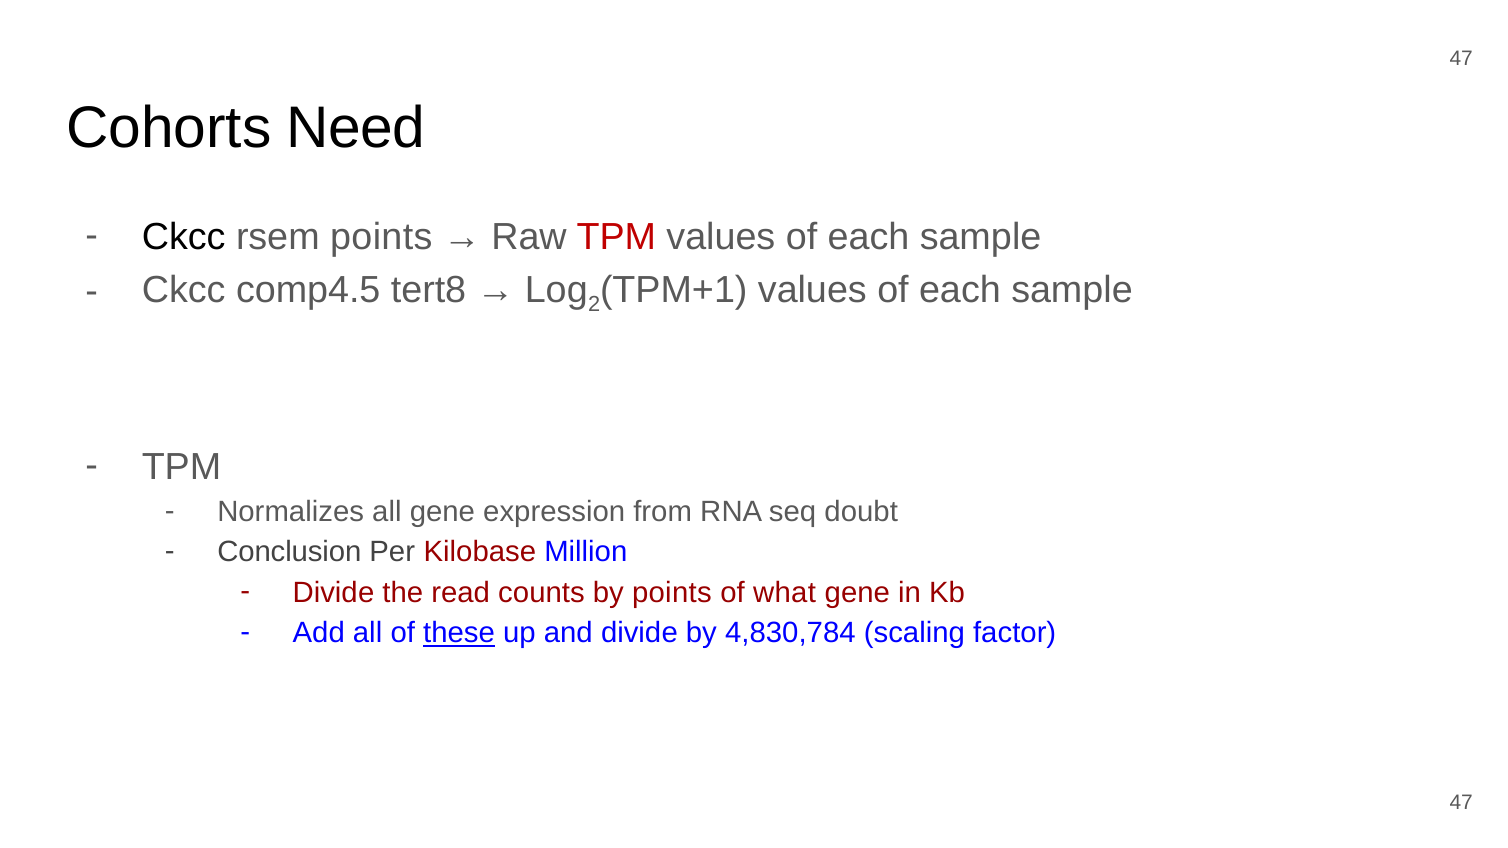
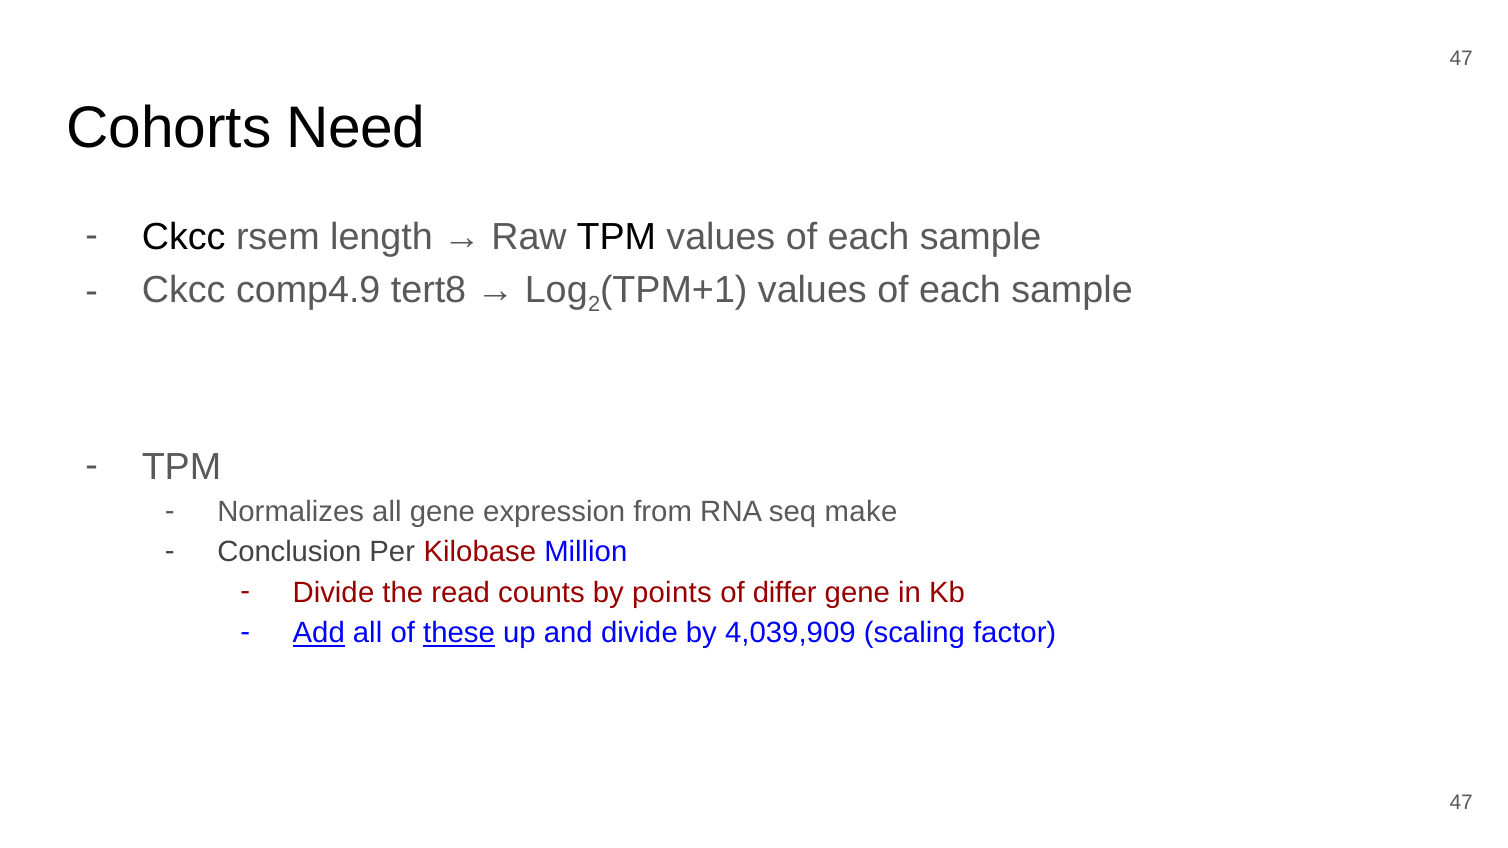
rsem points: points -> length (381, 237)
TPM colour: red -> black (616, 237)
comp4.5: comp4.5 -> comp4.9 (308, 290)
doubt: doubt -> make (861, 512)
what: what -> differ (785, 593)
Add underline: none -> present (319, 633)
4,830,784: 4,830,784 -> 4,039,909 (790, 633)
